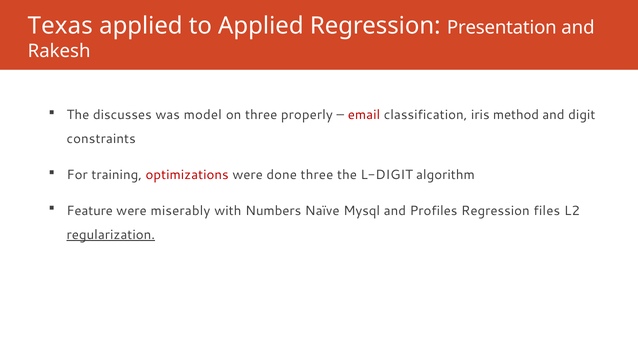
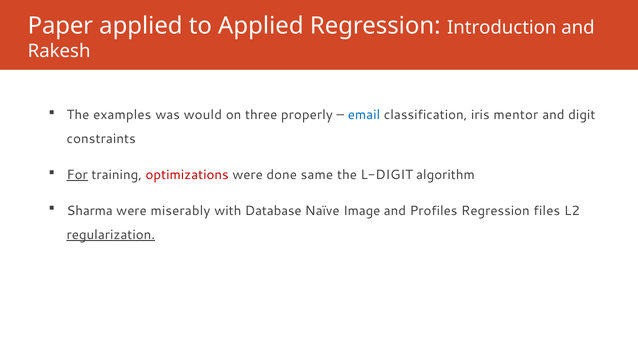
Texas: Texas -> Paper (60, 26)
Presentation: Presentation -> Introduction (502, 28)
discusses: discusses -> examples (122, 115)
model: model -> would (203, 115)
email colour: red -> blue (364, 115)
method: method -> mentor (516, 115)
For underline: none -> present (77, 175)
done three: three -> same (317, 175)
Feature: Feature -> Sharma (90, 211)
Numbers: Numbers -> Database (273, 211)
Mysql: Mysql -> Image (362, 211)
